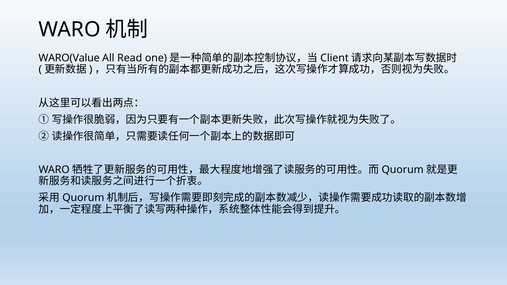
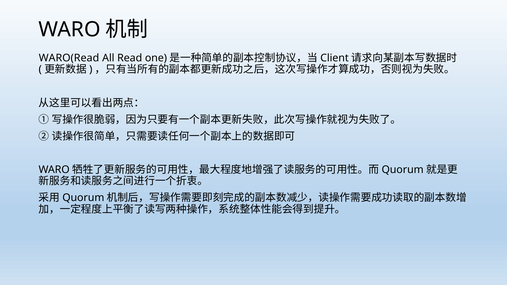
WARO(Value: WARO(Value -> WARO(Read (69, 58)
